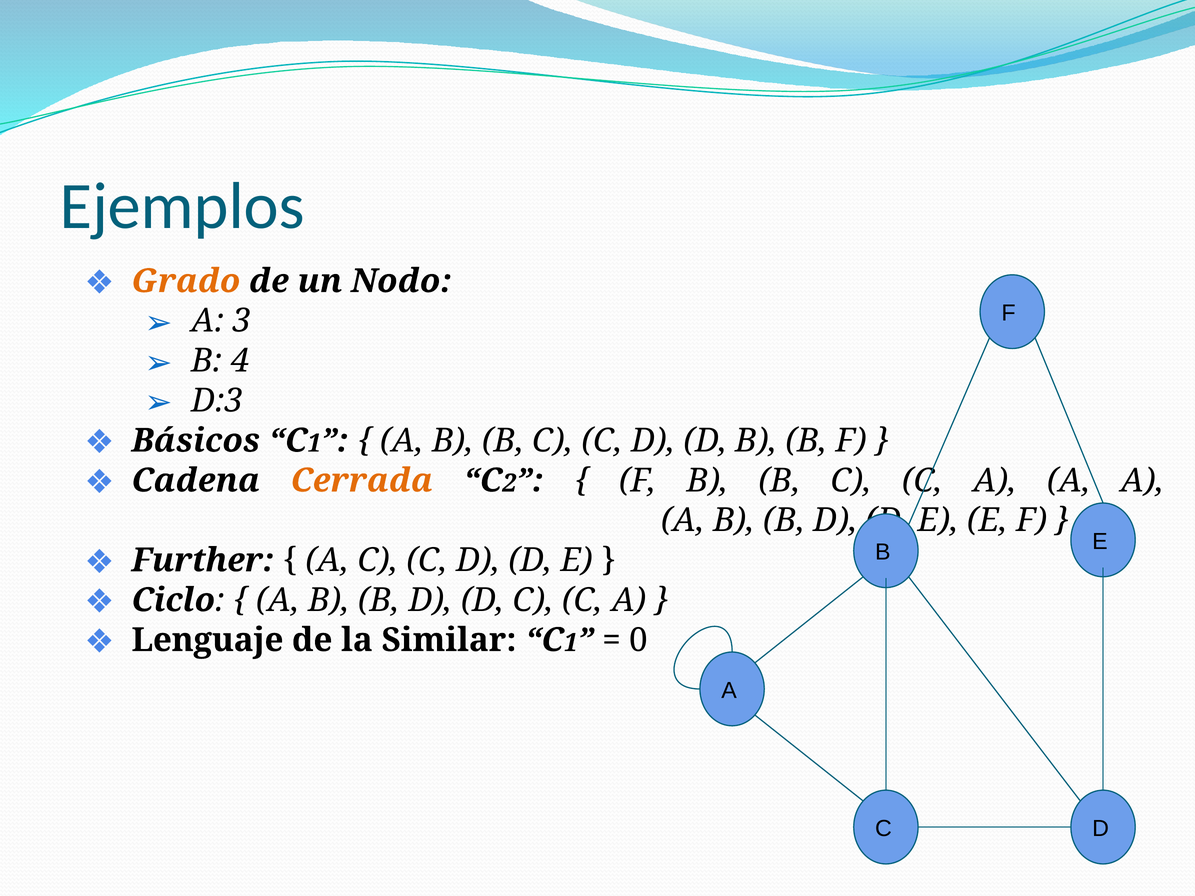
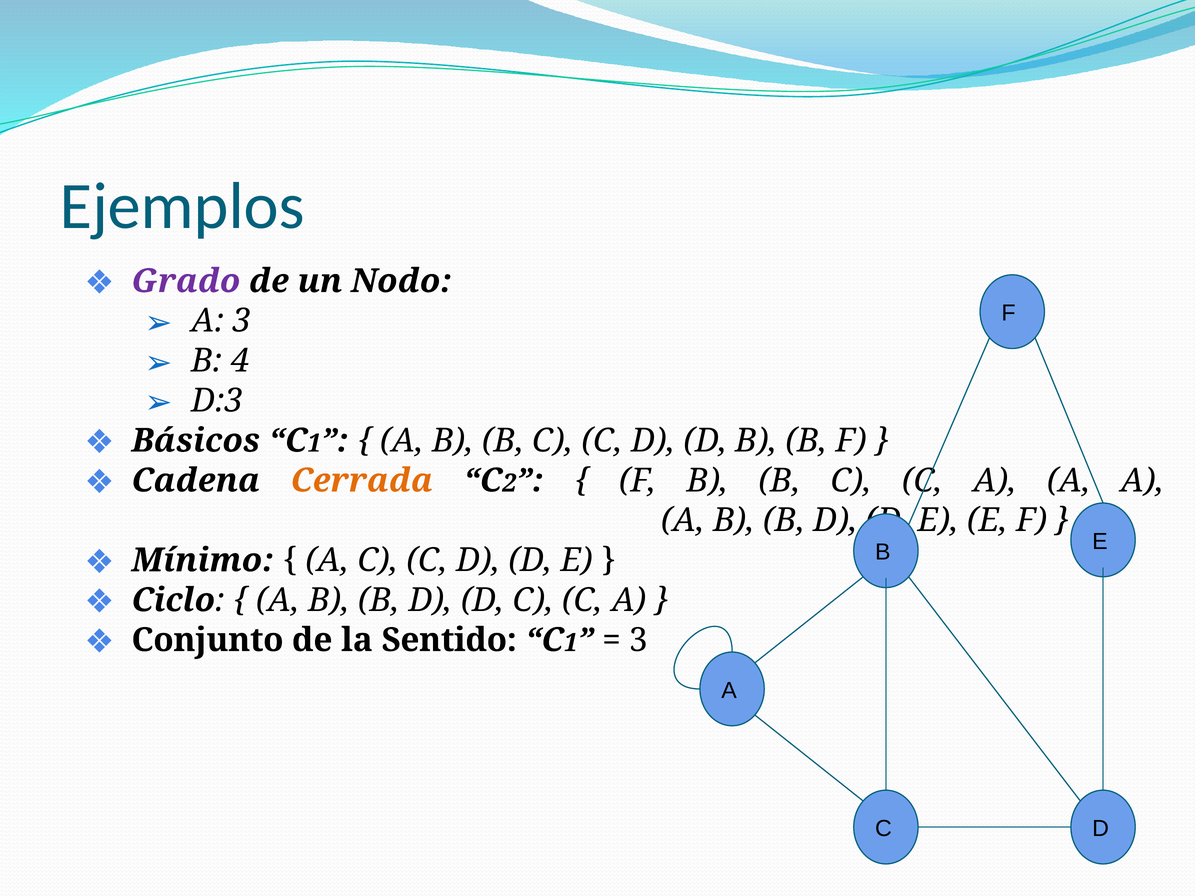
Grado colour: orange -> purple (186, 281)
Further: Further -> Mínimo (203, 560)
Lenguaje: Lenguaje -> Conjunto (207, 640)
Similar: Similar -> Sentido (449, 640)
0: 0 -> 3 (639, 640)
